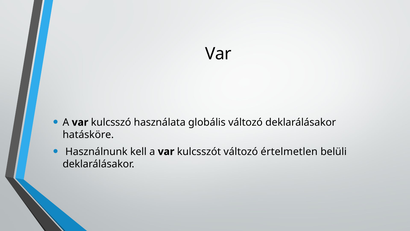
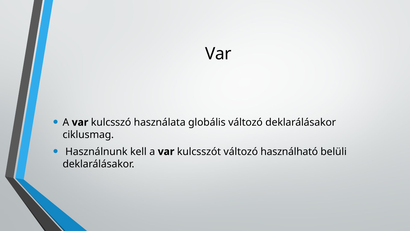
hatásköre: hatásköre -> ciklusmag (88, 134)
értelmetlen: értelmetlen -> használható (289, 151)
